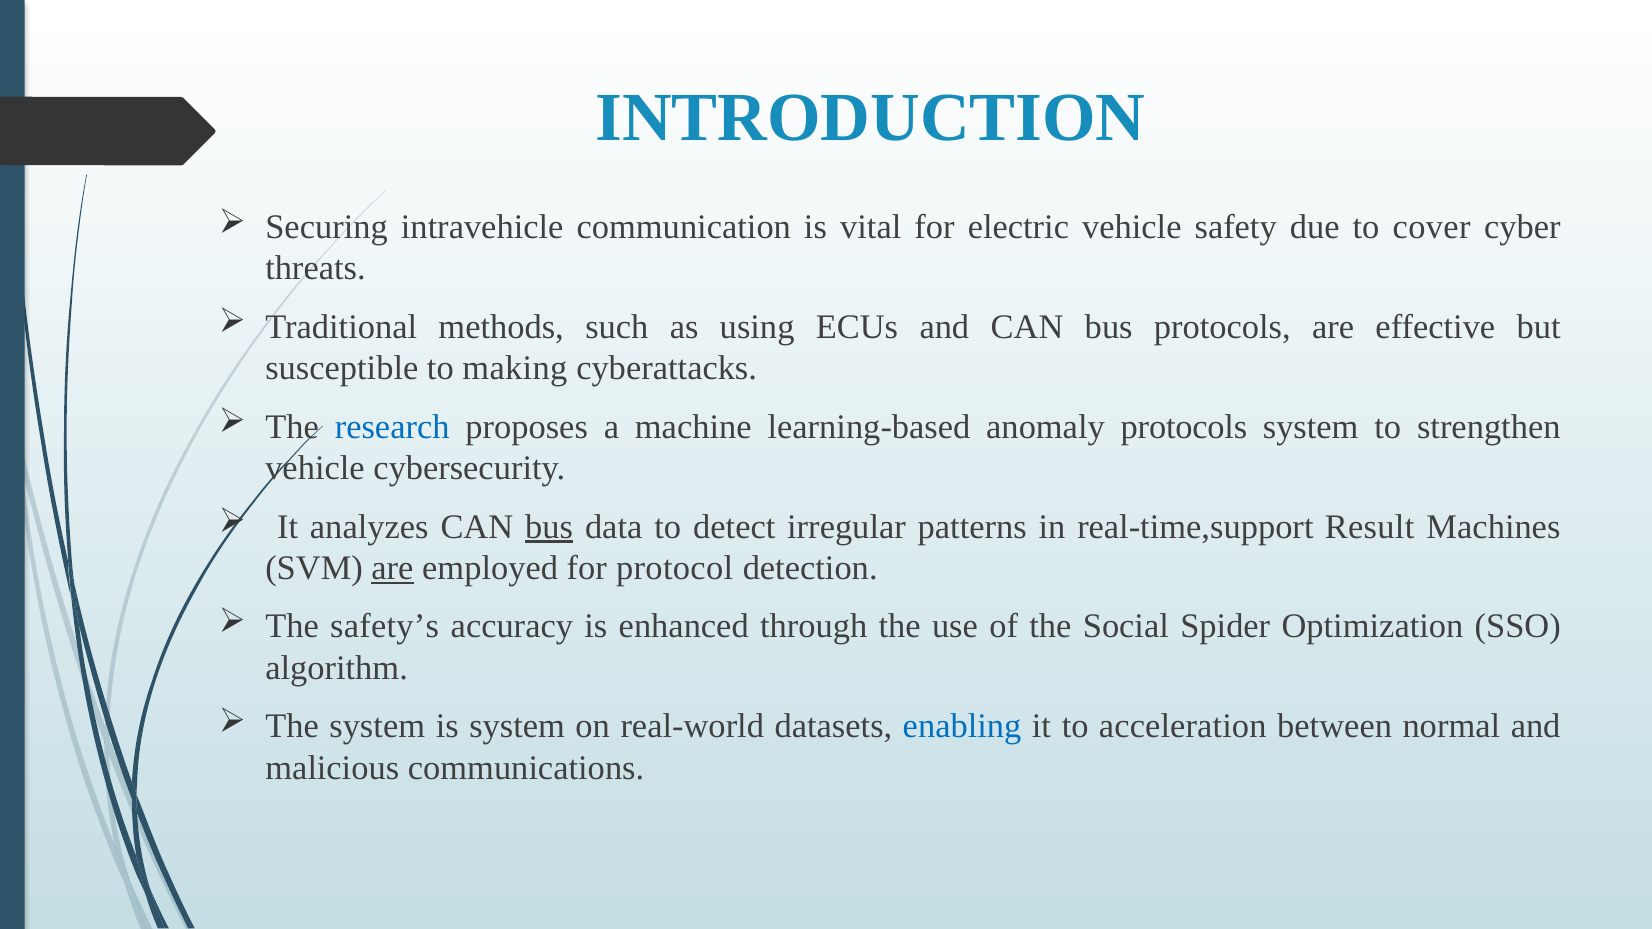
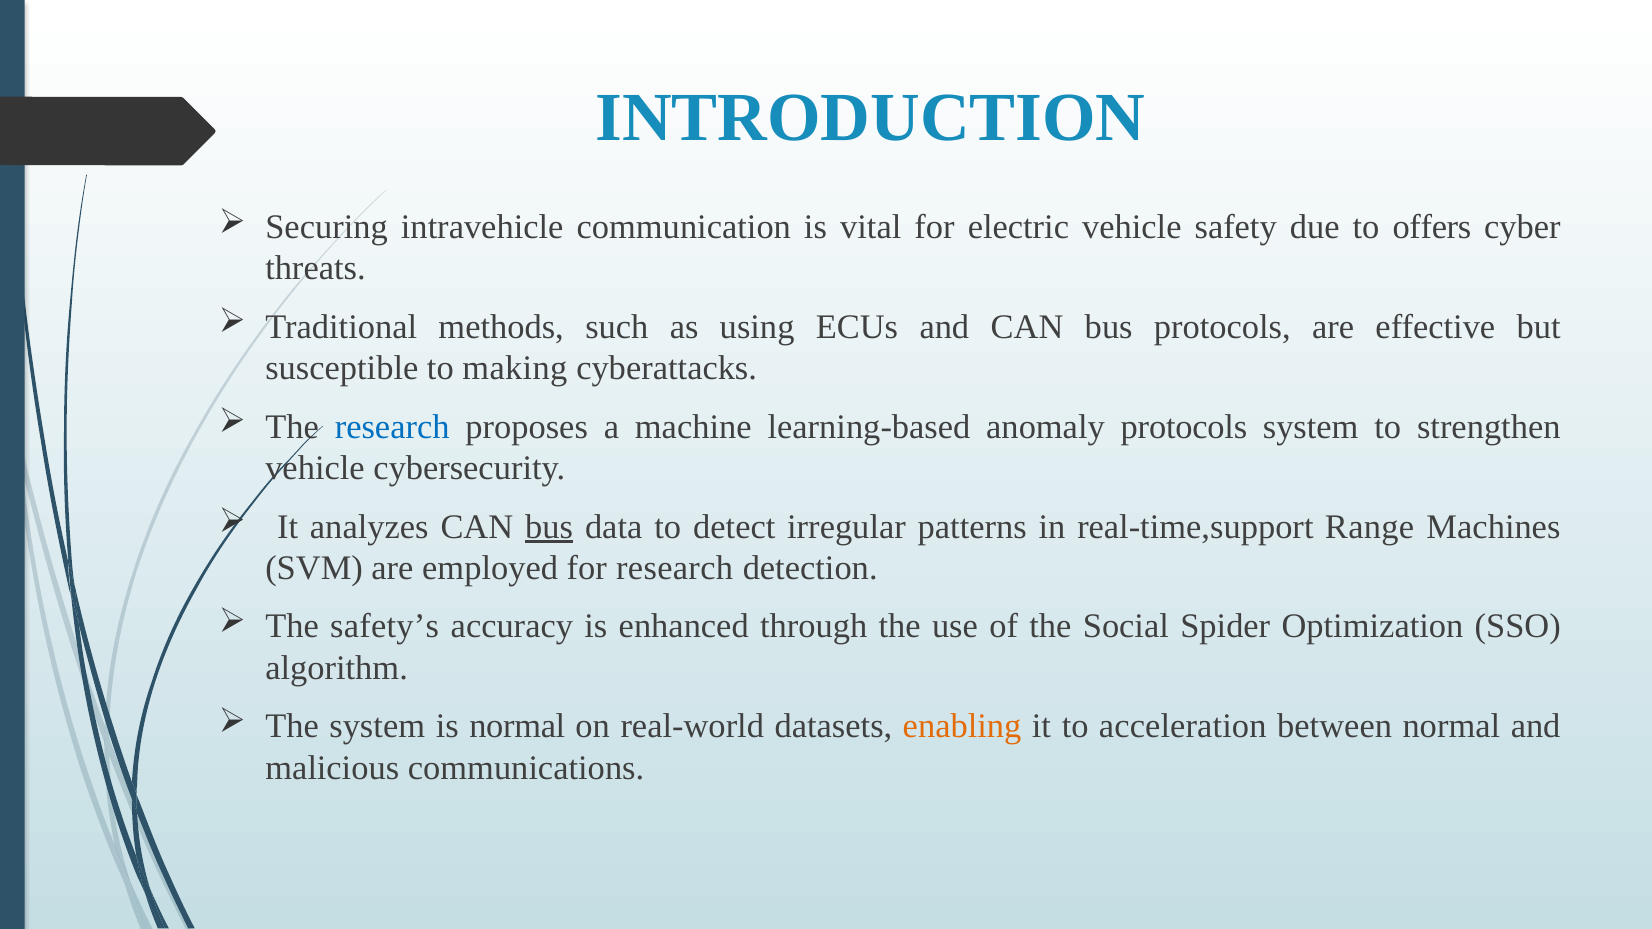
cover: cover -> offers (1432, 227)
Result: Result -> Range (1370, 527)
are underline: present -> none (392, 568)
for protocol: protocol -> research (675, 568)
is system: system -> normal (517, 727)
enabling colour: blue -> orange (962, 727)
